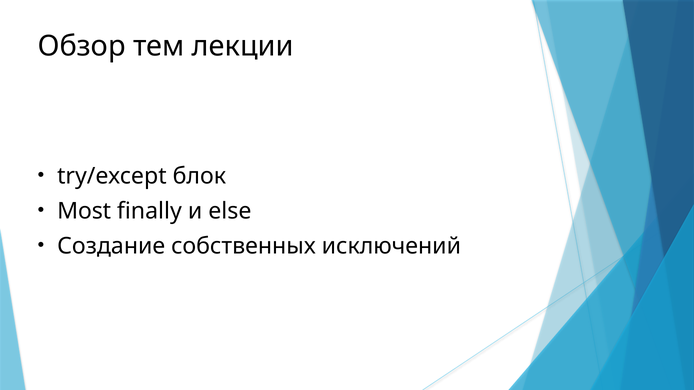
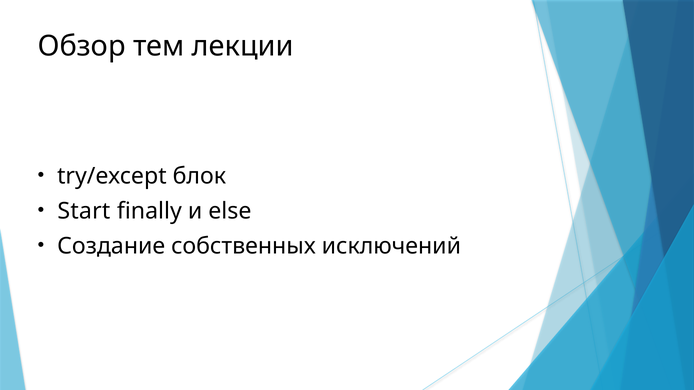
Most: Most -> Start (84, 211)
